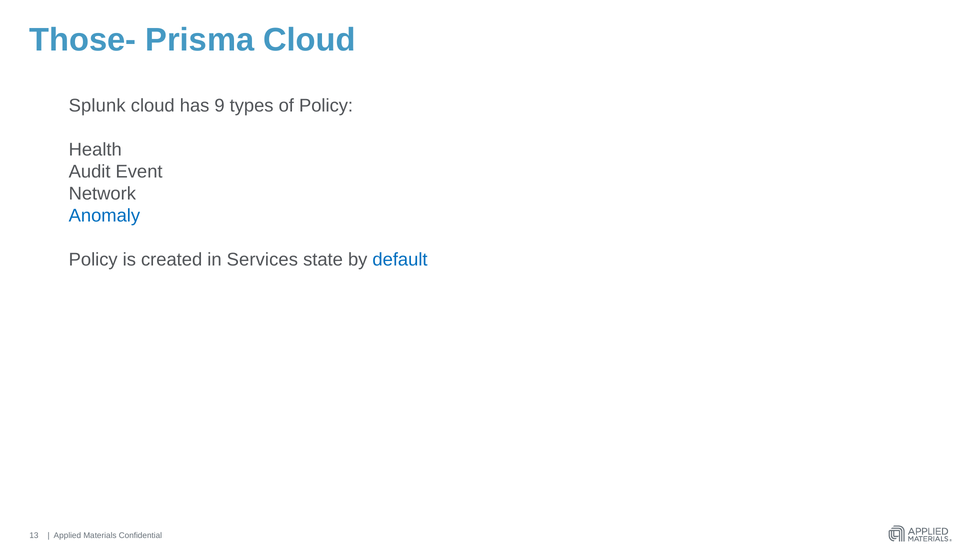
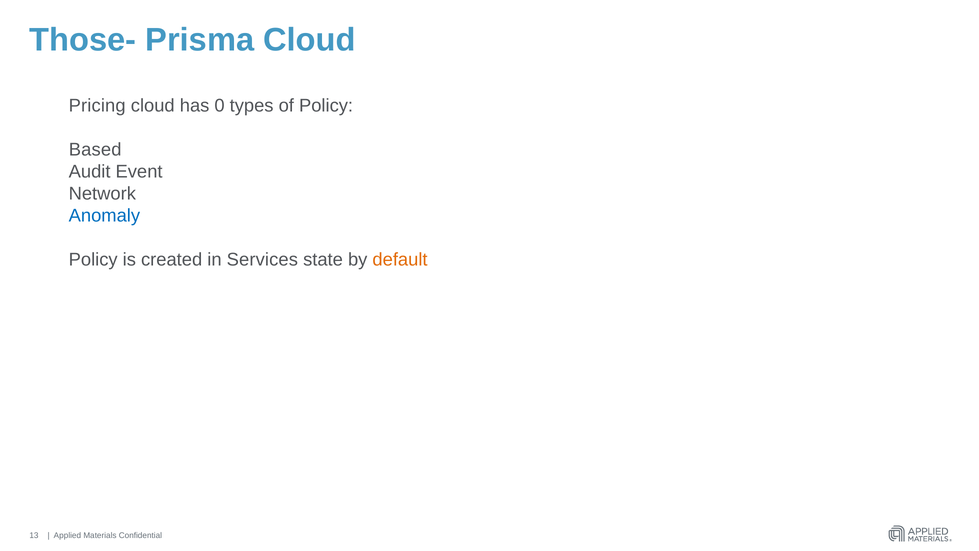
Splunk: Splunk -> Pricing (97, 105)
9: 9 -> 0 (220, 105)
Health: Health -> Based (95, 149)
default colour: blue -> orange (400, 260)
